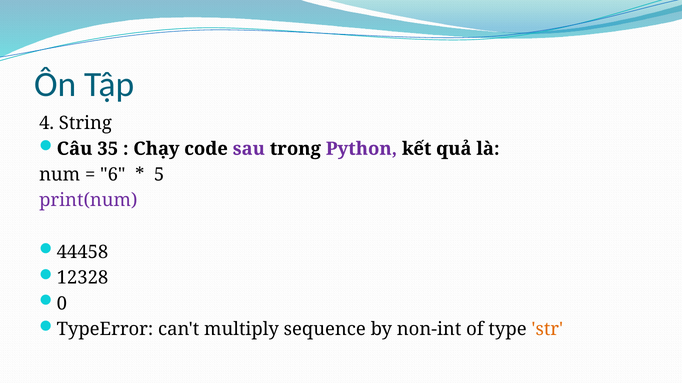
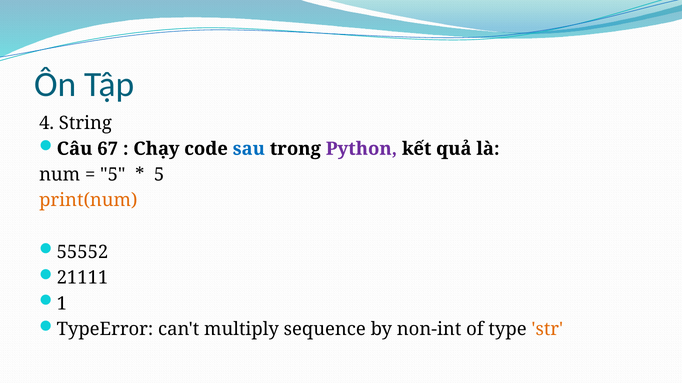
35: 35 -> 67 (108, 149)
sau colour: purple -> blue (249, 149)
6: 6 -> 5 (113, 175)
print(num colour: purple -> orange (88, 201)
44458: 44458 -> 55552 (82, 252)
12328: 12328 -> 21111 (82, 278)
0: 0 -> 1 (62, 304)
